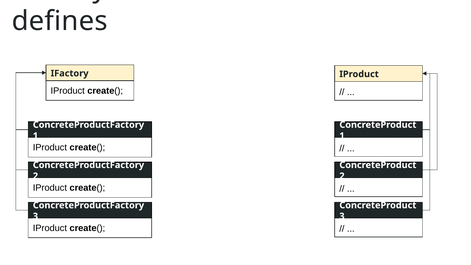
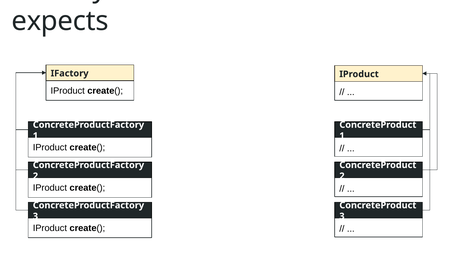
defines: defines -> expects (60, 21)
